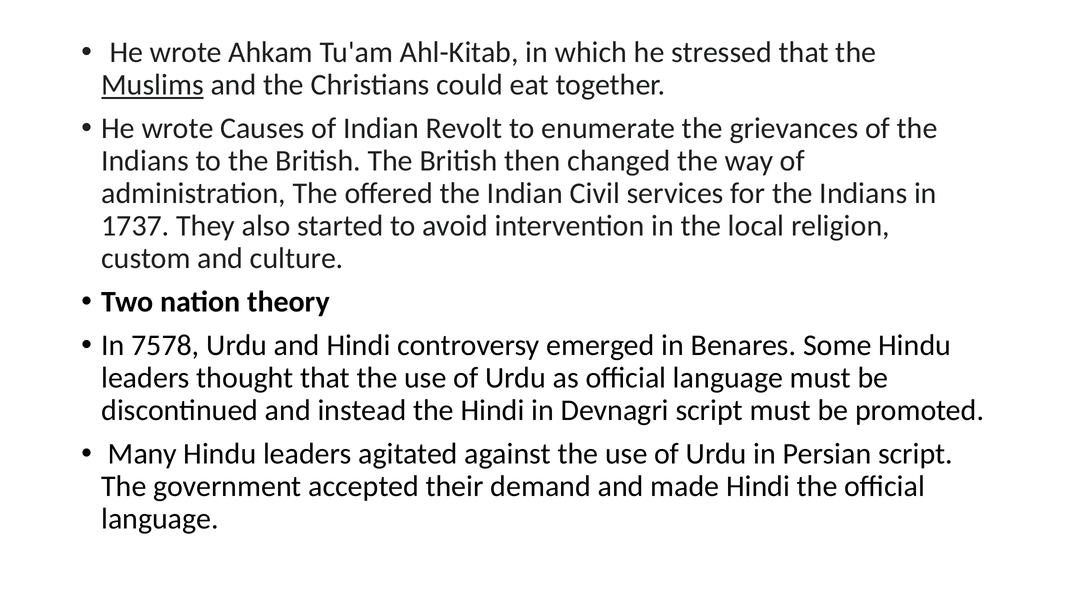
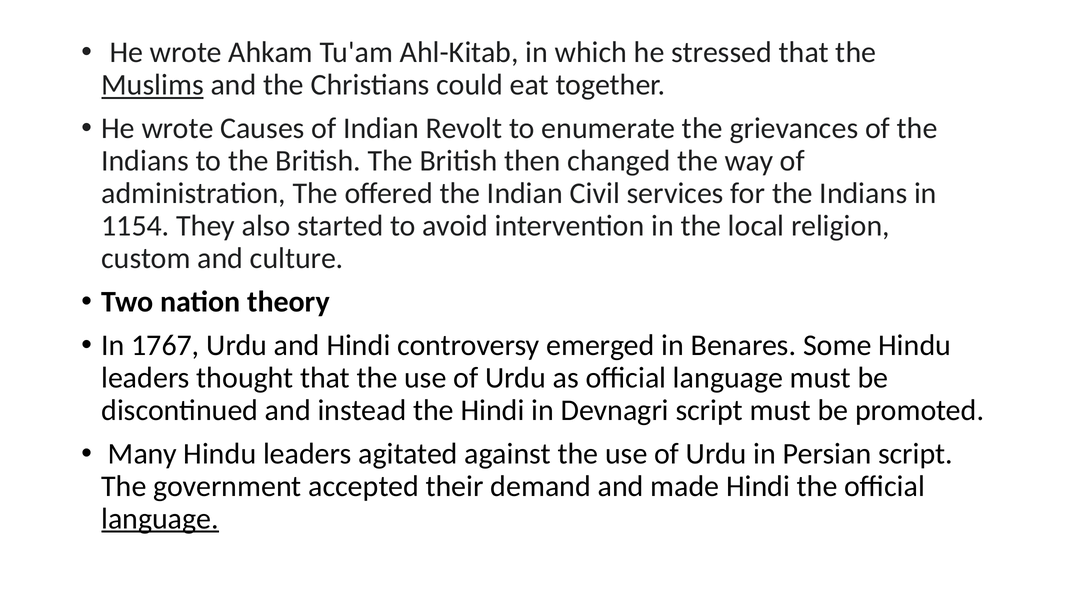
1737: 1737 -> 1154 (135, 226)
7578: 7578 -> 1767 (165, 345)
language underline: none -> present (160, 518)
